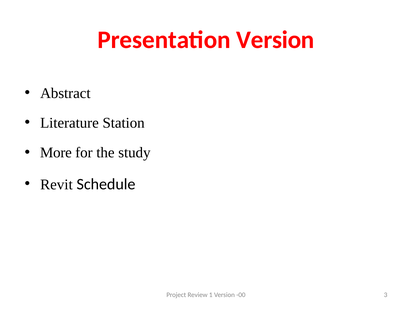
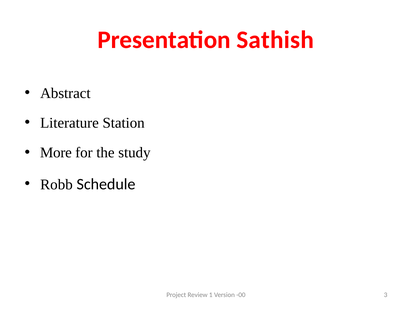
Presentation Version: Version -> Sathish (275, 40)
Revit: Revit -> Robb (56, 184)
